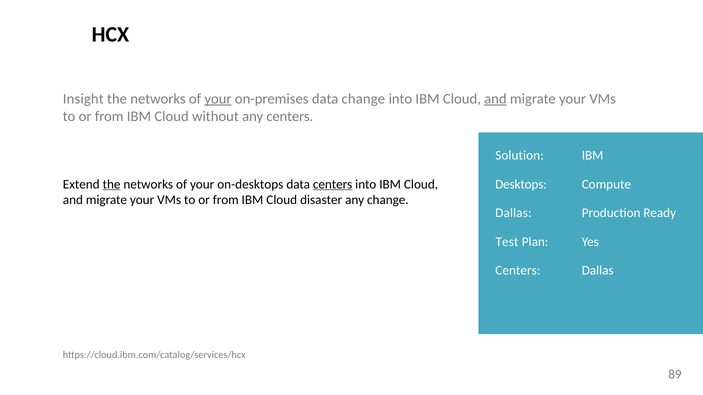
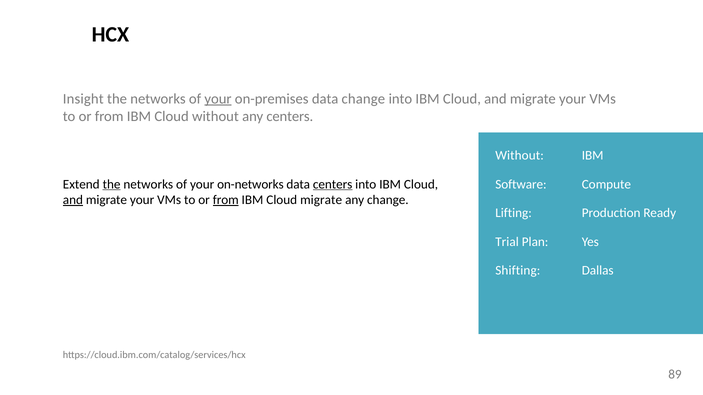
and underline: present -> none (495, 99)
Solution: Solution -> Without (520, 156)
on-desktops: on-desktops -> on-networks (250, 184)
Desktops: Desktops -> Software (521, 184)
and underline: none -> present (73, 200)
from underline: none -> present (226, 200)
Cloud disaster: disaster -> migrate (321, 200)
Dallas: Dallas -> Lifting (514, 213)
Test: Test -> Trial (507, 242)
Centers: Centers -> Shifting (518, 271)
